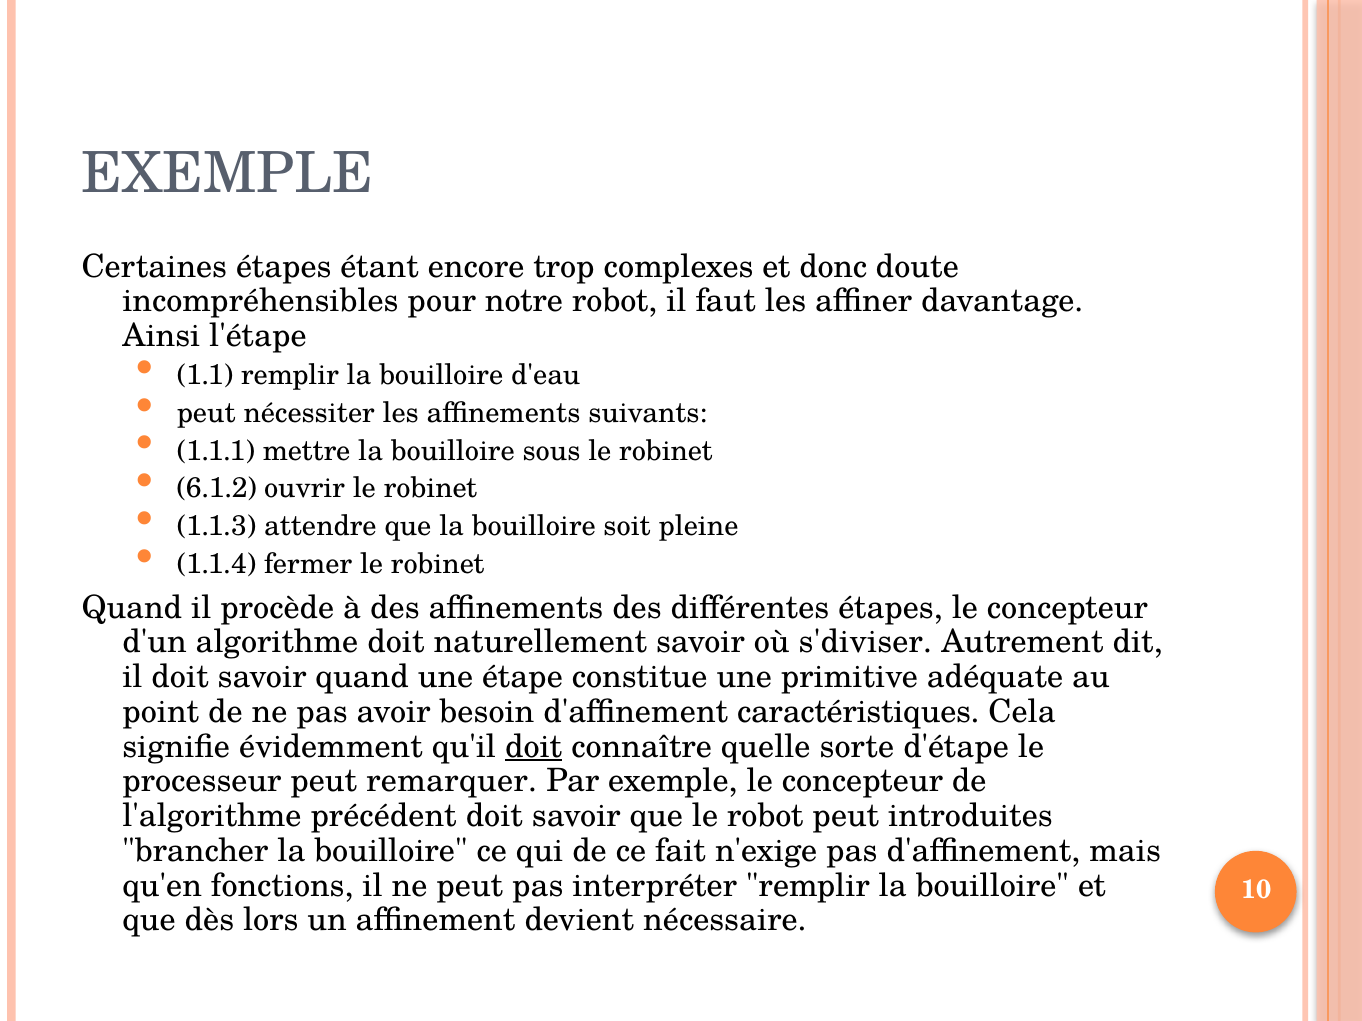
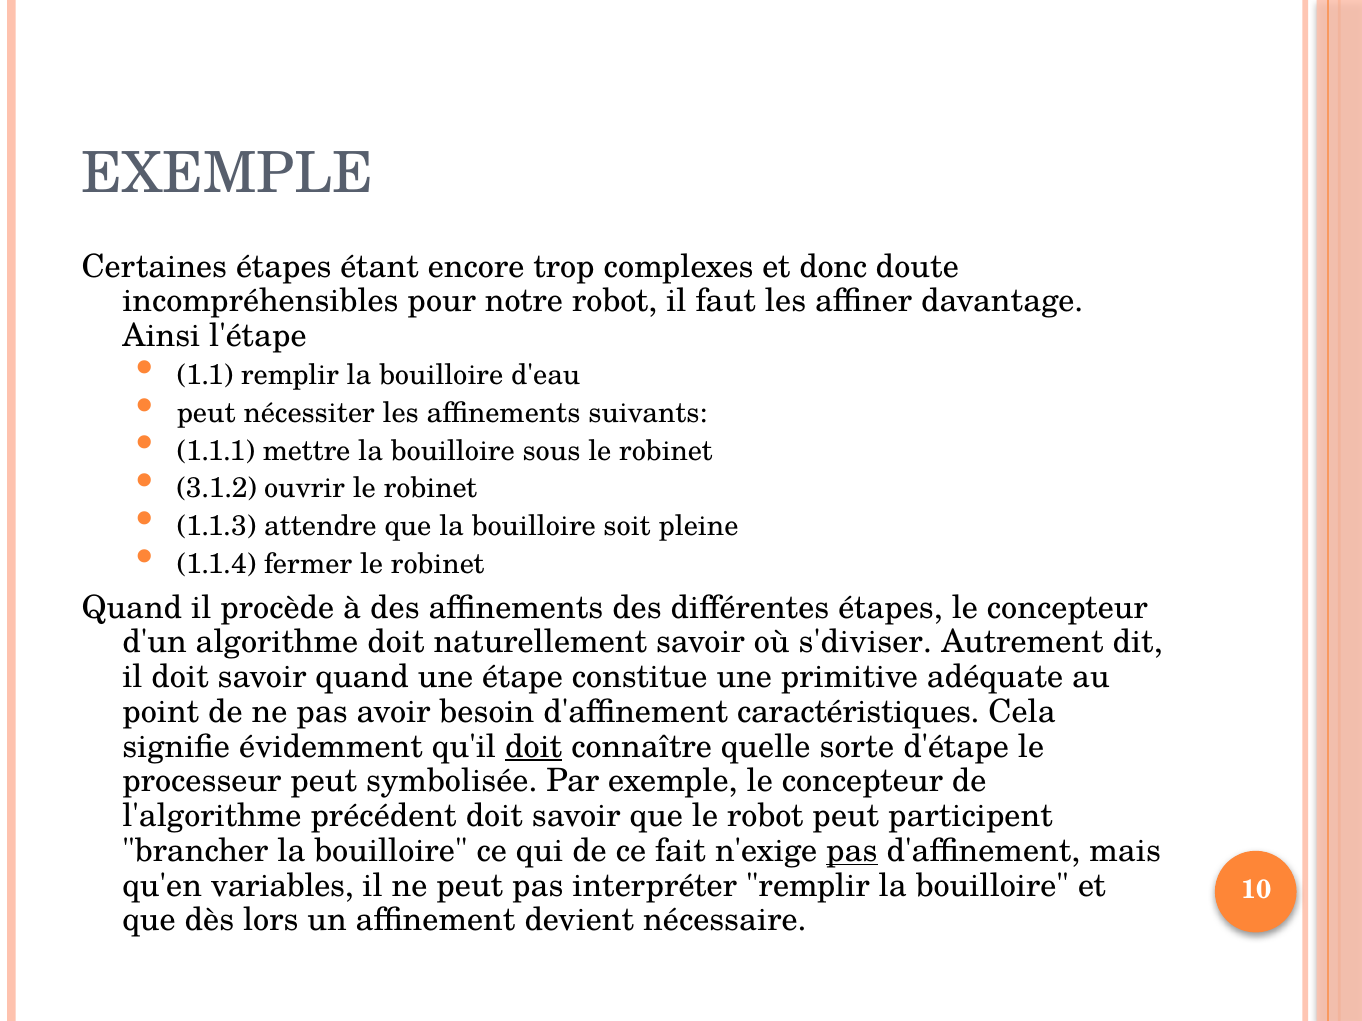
6.1.2: 6.1.2 -> 3.1.2 (217, 489)
remarquer: remarquer -> symbolisée (452, 782)
introduites: introduites -> participent (970, 816)
pas underline: none -> present (852, 851)
fonctions: fonctions -> variables (282, 886)
